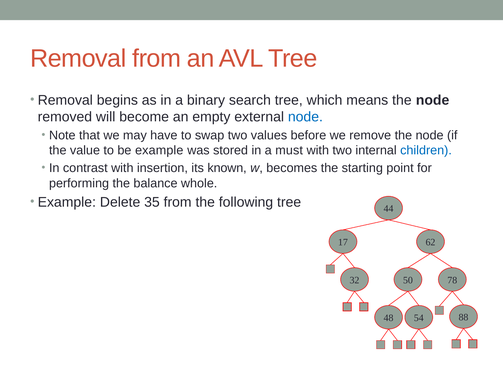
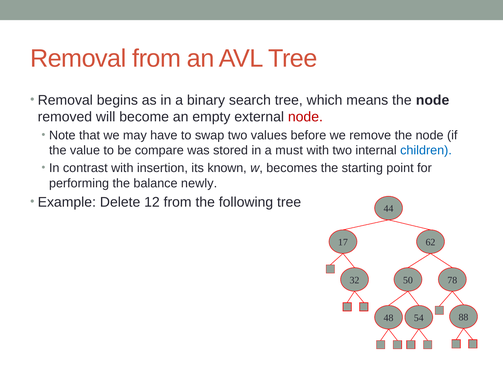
node colour: blue -> red (305, 117)
be example: example -> compare (159, 150)
whole: whole -> newly (199, 183)
35: 35 -> 12 (152, 202)
